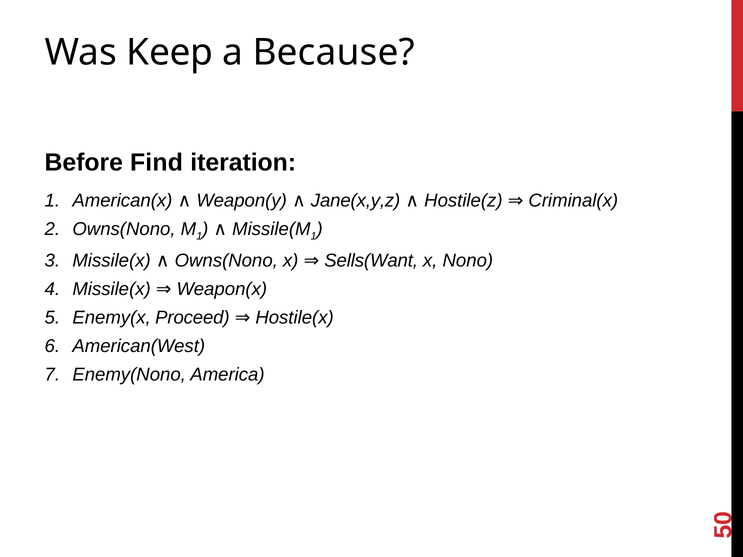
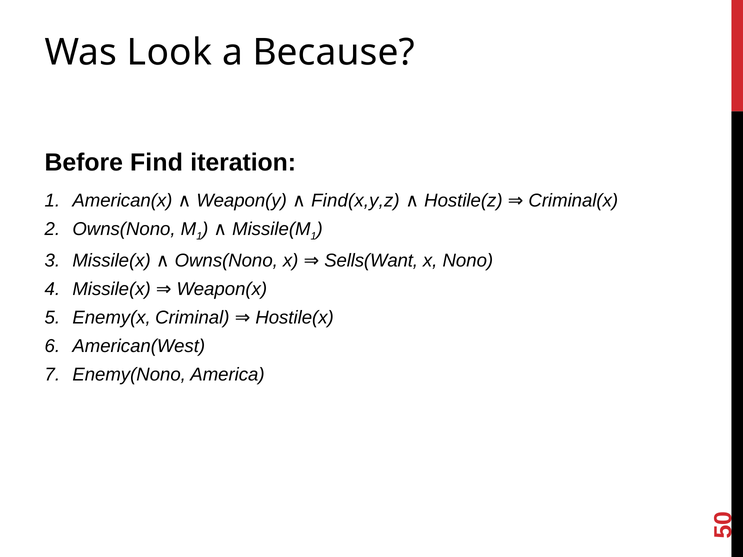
Keep: Keep -> Look (169, 52)
Jane(x,y,z: Jane(x,y,z -> Find(x,y,z (355, 201)
Proceed: Proceed -> Criminal (192, 318)
